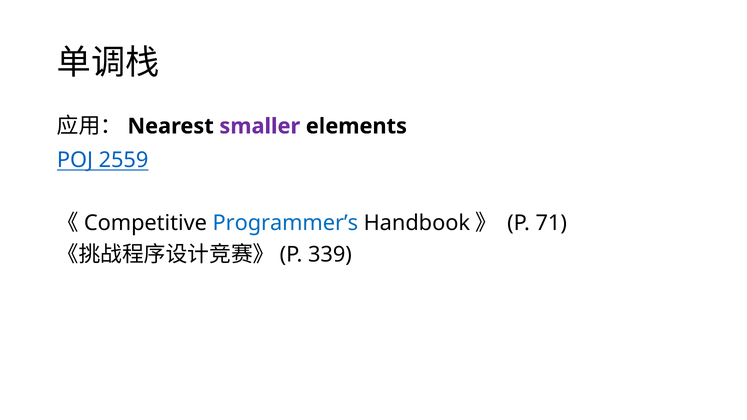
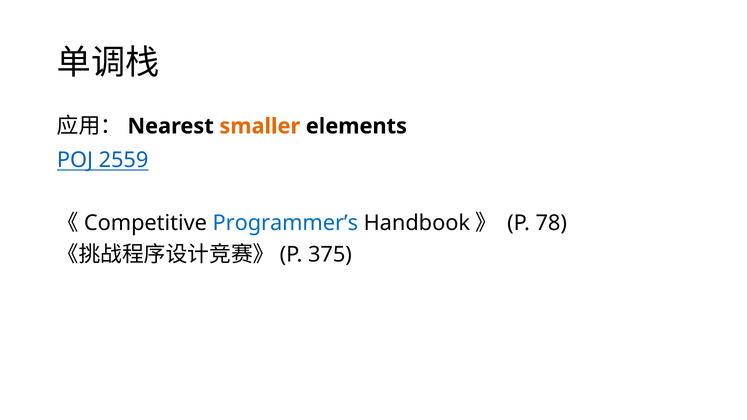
smaller colour: purple -> orange (260, 126)
71: 71 -> 78 (551, 223)
339: 339 -> 375 (330, 254)
